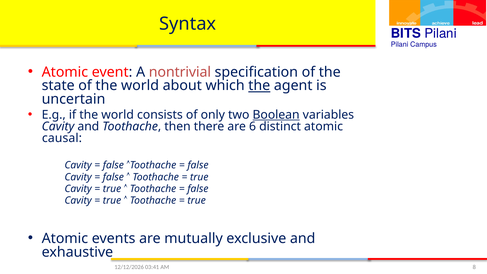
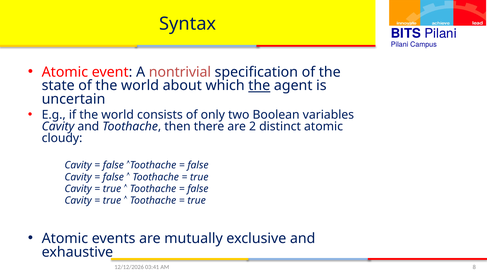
Boolean underline: present -> none (276, 115)
6: 6 -> 2 (253, 127)
causal: causal -> cloudy (62, 138)
